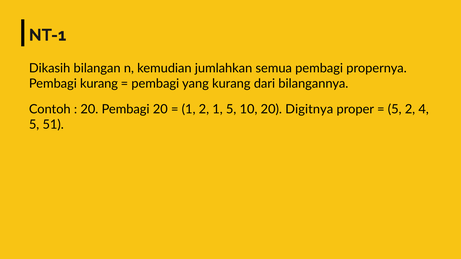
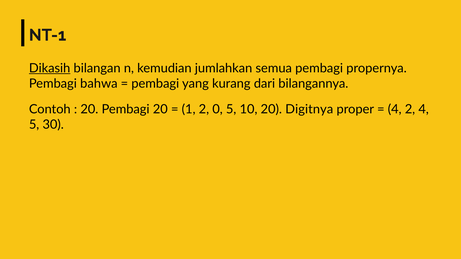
Dikasih underline: none -> present (50, 68)
Pembagi kurang: kurang -> bahwa (99, 84)
2 1: 1 -> 0 (218, 109)
5: 5 -> 4 (395, 109)
51: 51 -> 30 (53, 125)
